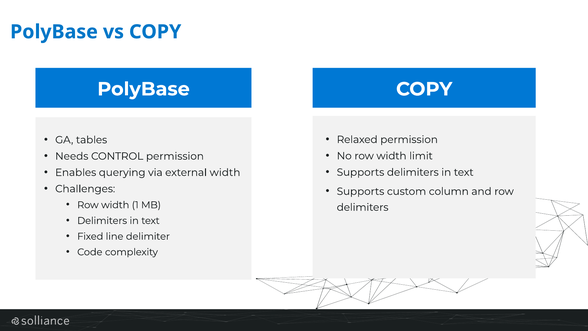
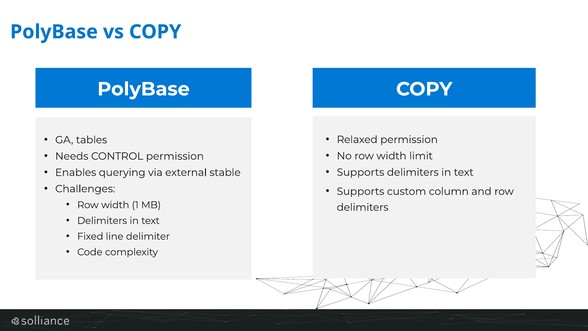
external width: width -> stable (225, 172)
